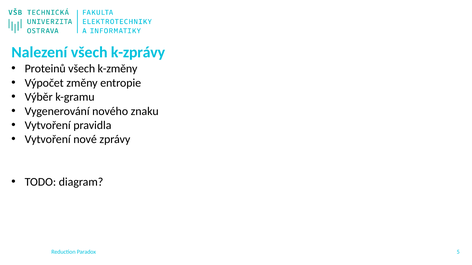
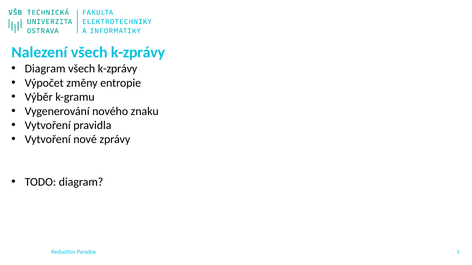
Proteinů: Proteinů -> Diagram (45, 69)
k-změny: k-změny -> k-zprávy (117, 69)
